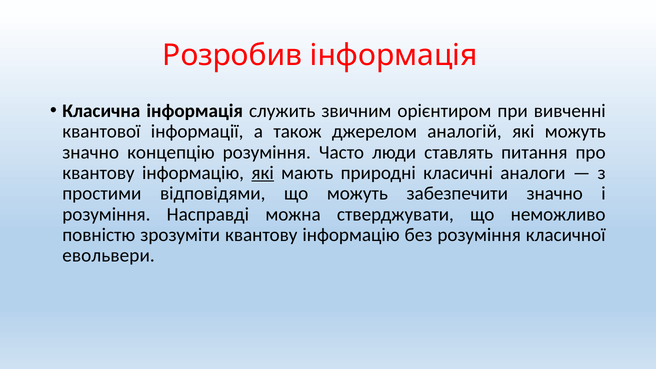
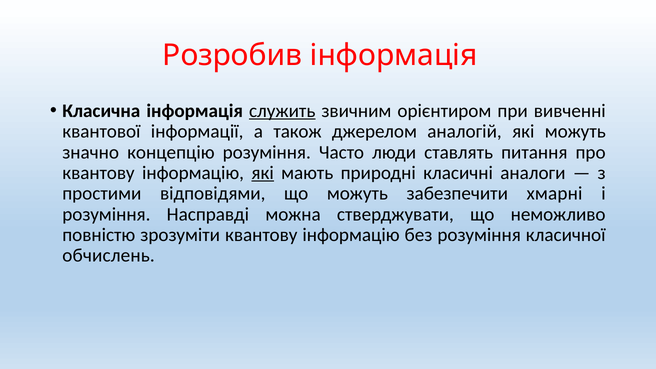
служить underline: none -> present (282, 111)
забезпечити значно: значно -> хмарні (555, 194)
евольвери: евольвери -> обчислень (109, 256)
